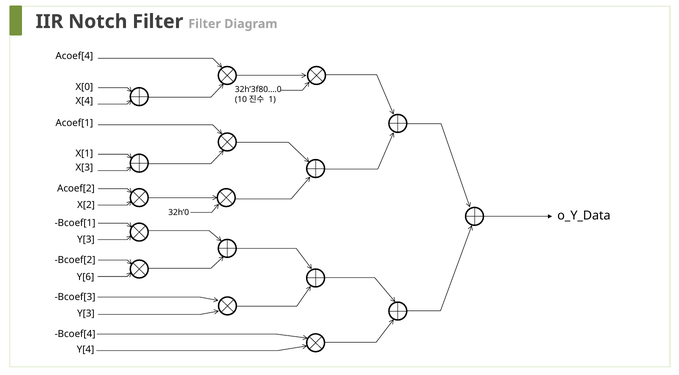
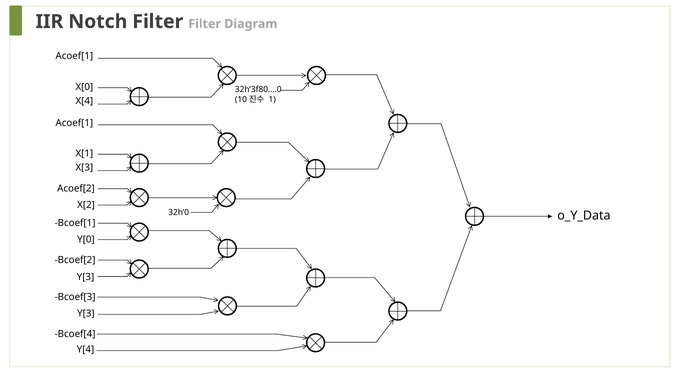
Acoef[4: Acoef[4 -> Acoef[1 (74, 56)
Y[3: Y[3 -> Y[0 (86, 239)
Y[6: Y[6 -> Y[3 (86, 277)
